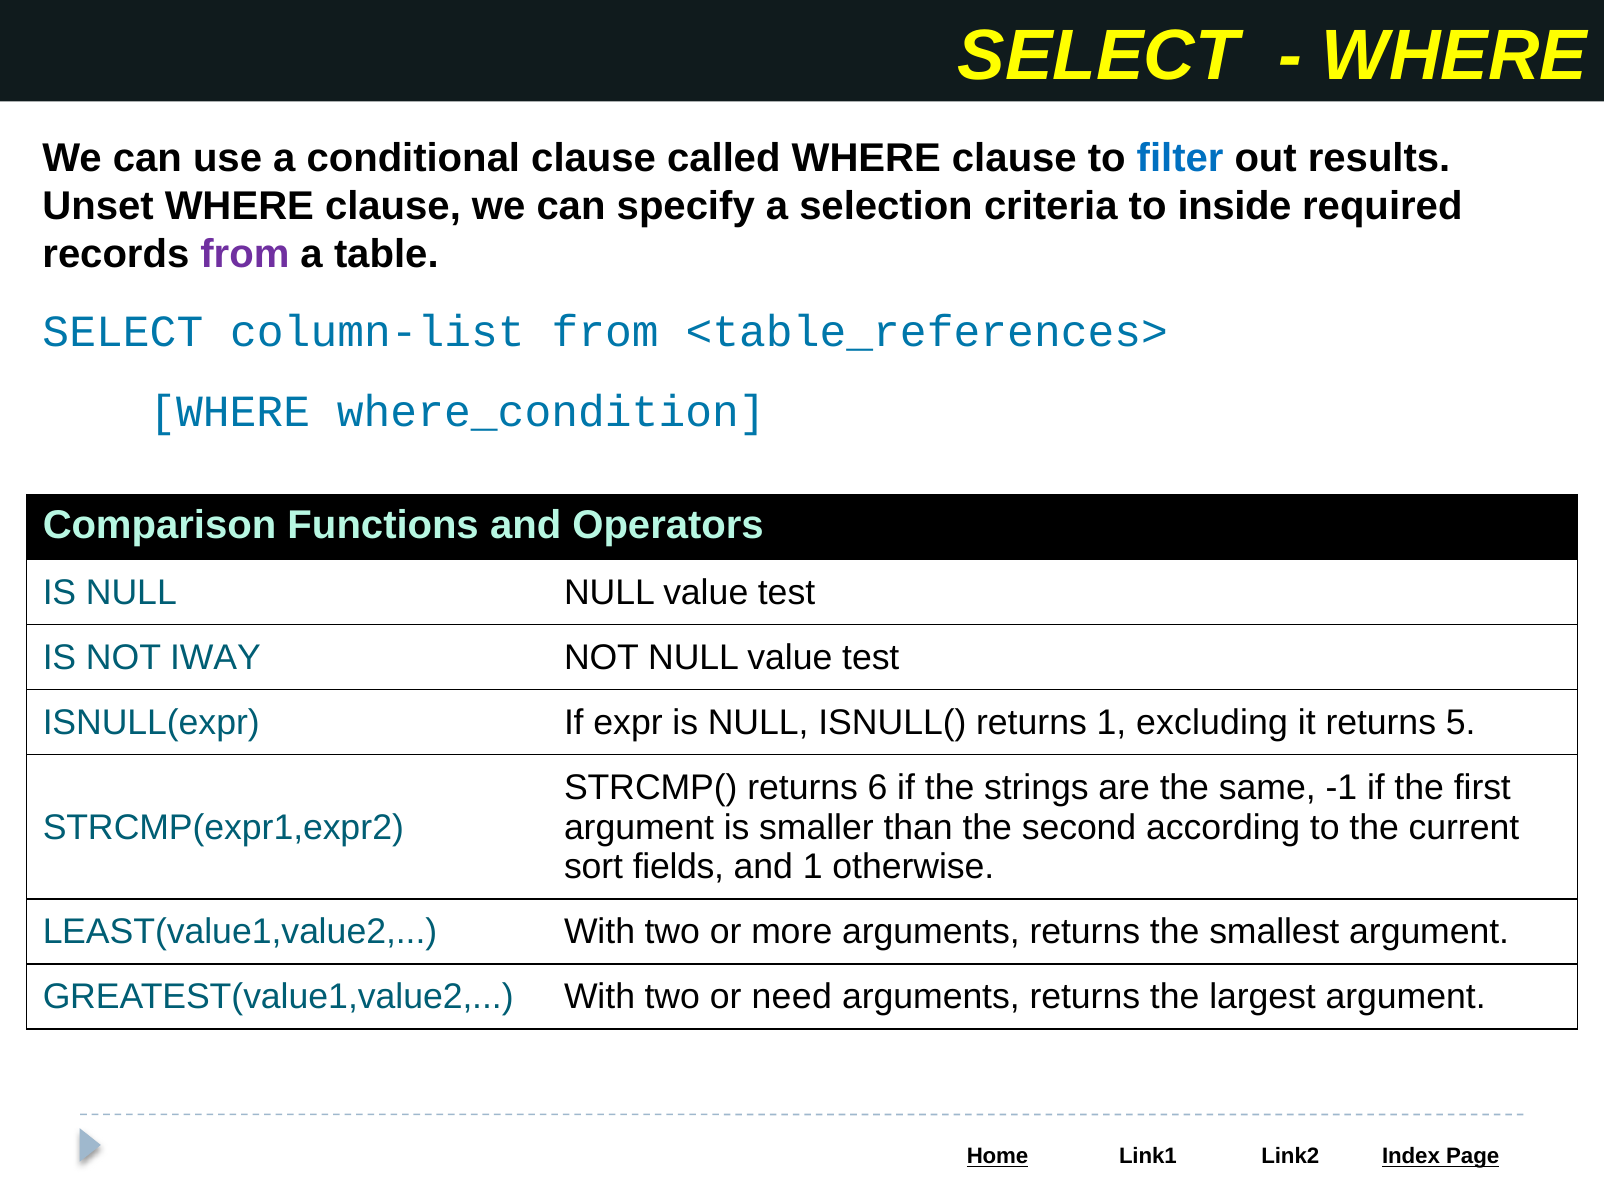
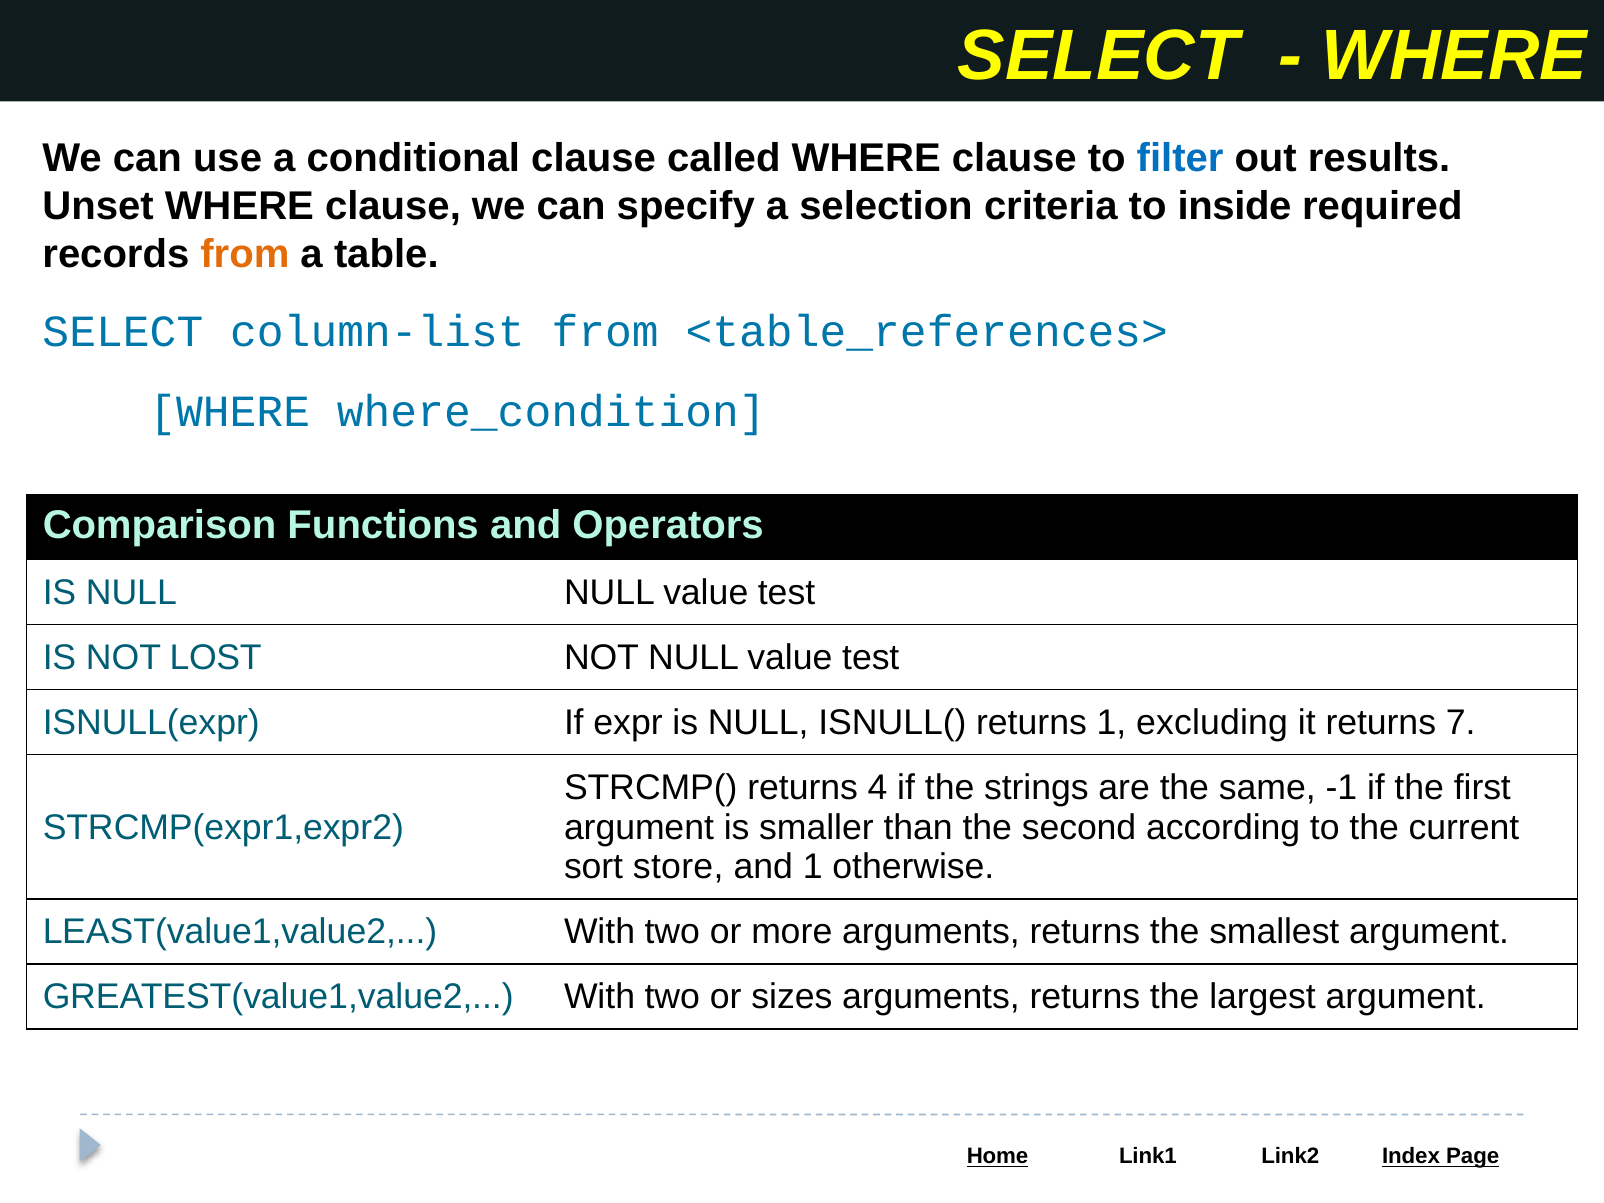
from colour: purple -> orange (245, 254)
IWAY: IWAY -> LOST (216, 658)
5: 5 -> 7 (1461, 723)
6: 6 -> 4 (878, 788)
fields: fields -> store (678, 867)
need: need -> sizes (792, 997)
